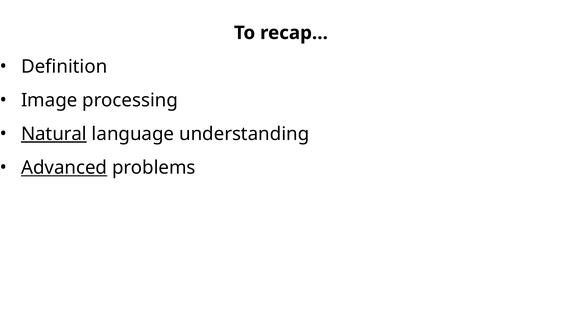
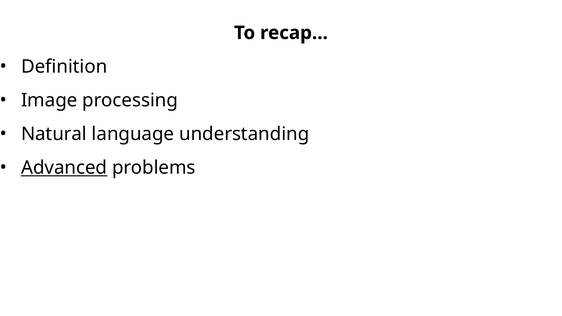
Natural underline: present -> none (54, 134)
